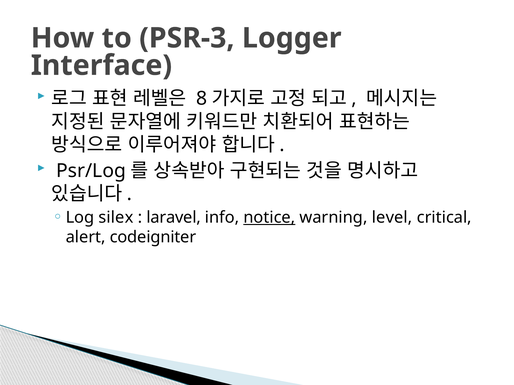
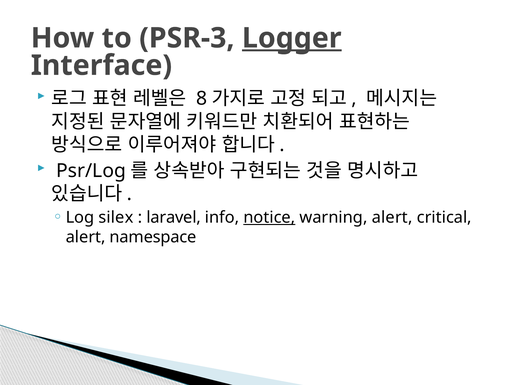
Logger underline: none -> present (292, 38)
warning level: level -> alert (392, 218)
codeigniter: codeigniter -> namespace (153, 237)
